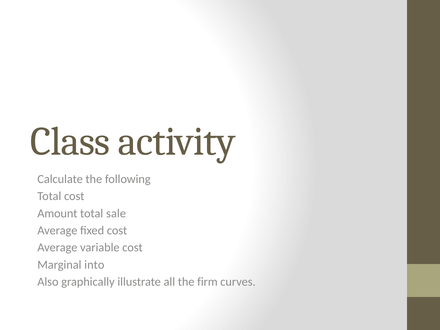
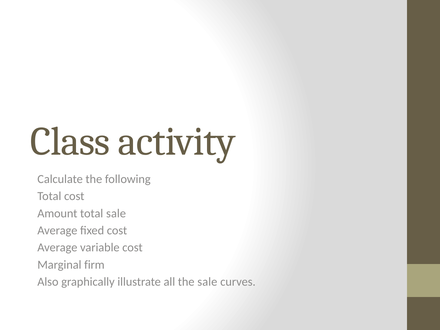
into: into -> firm (94, 265)
the firm: firm -> sale (207, 282)
